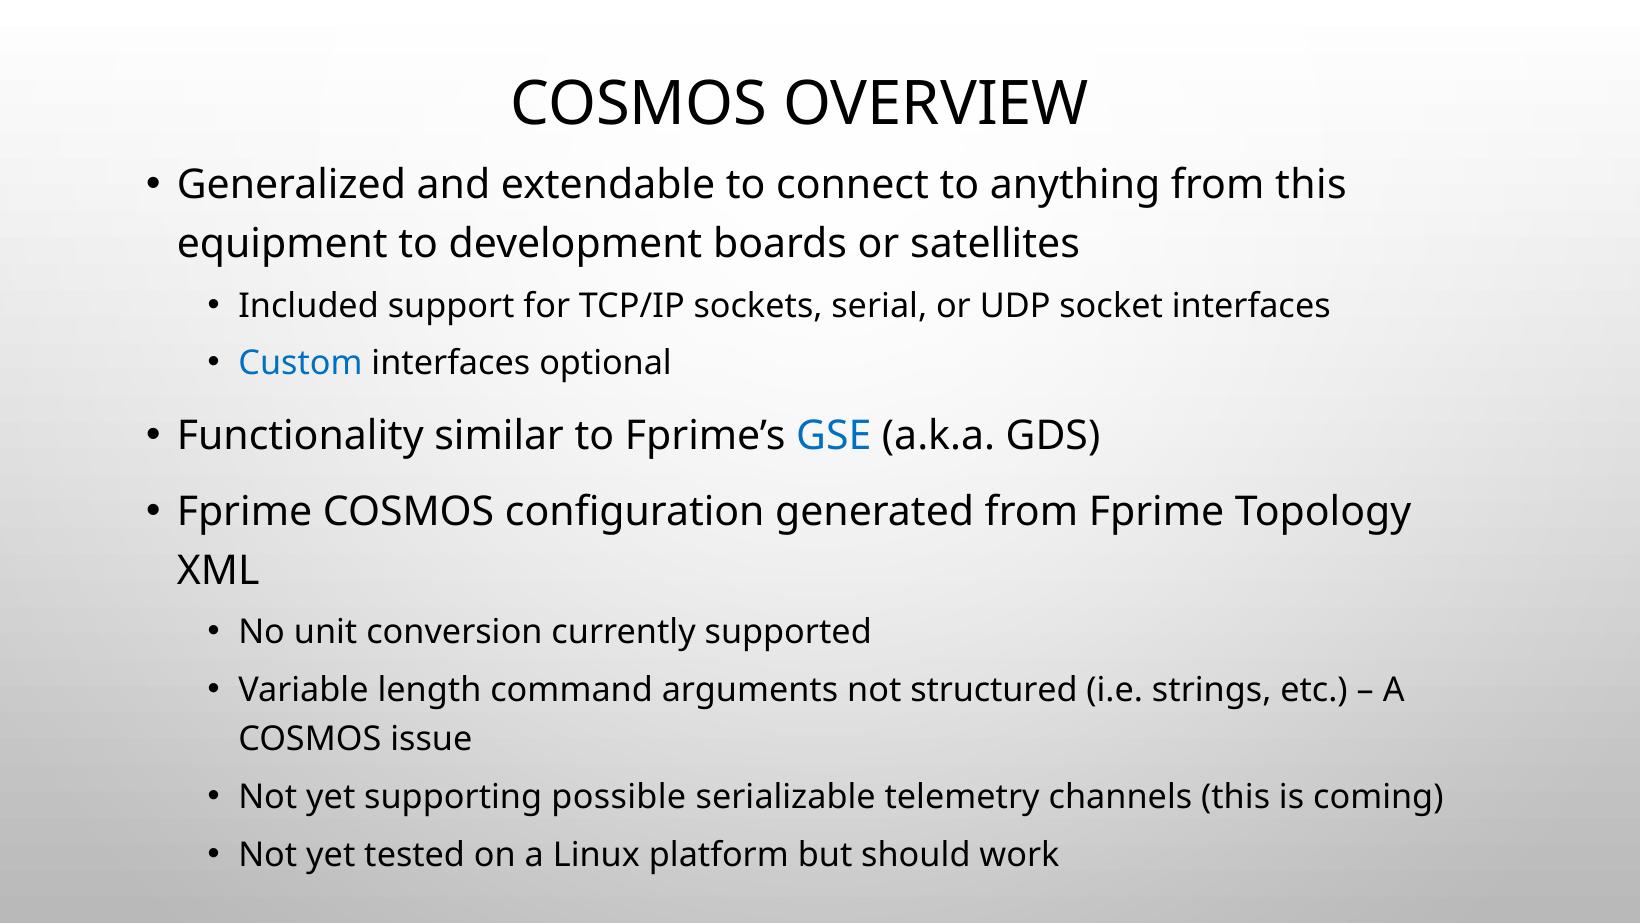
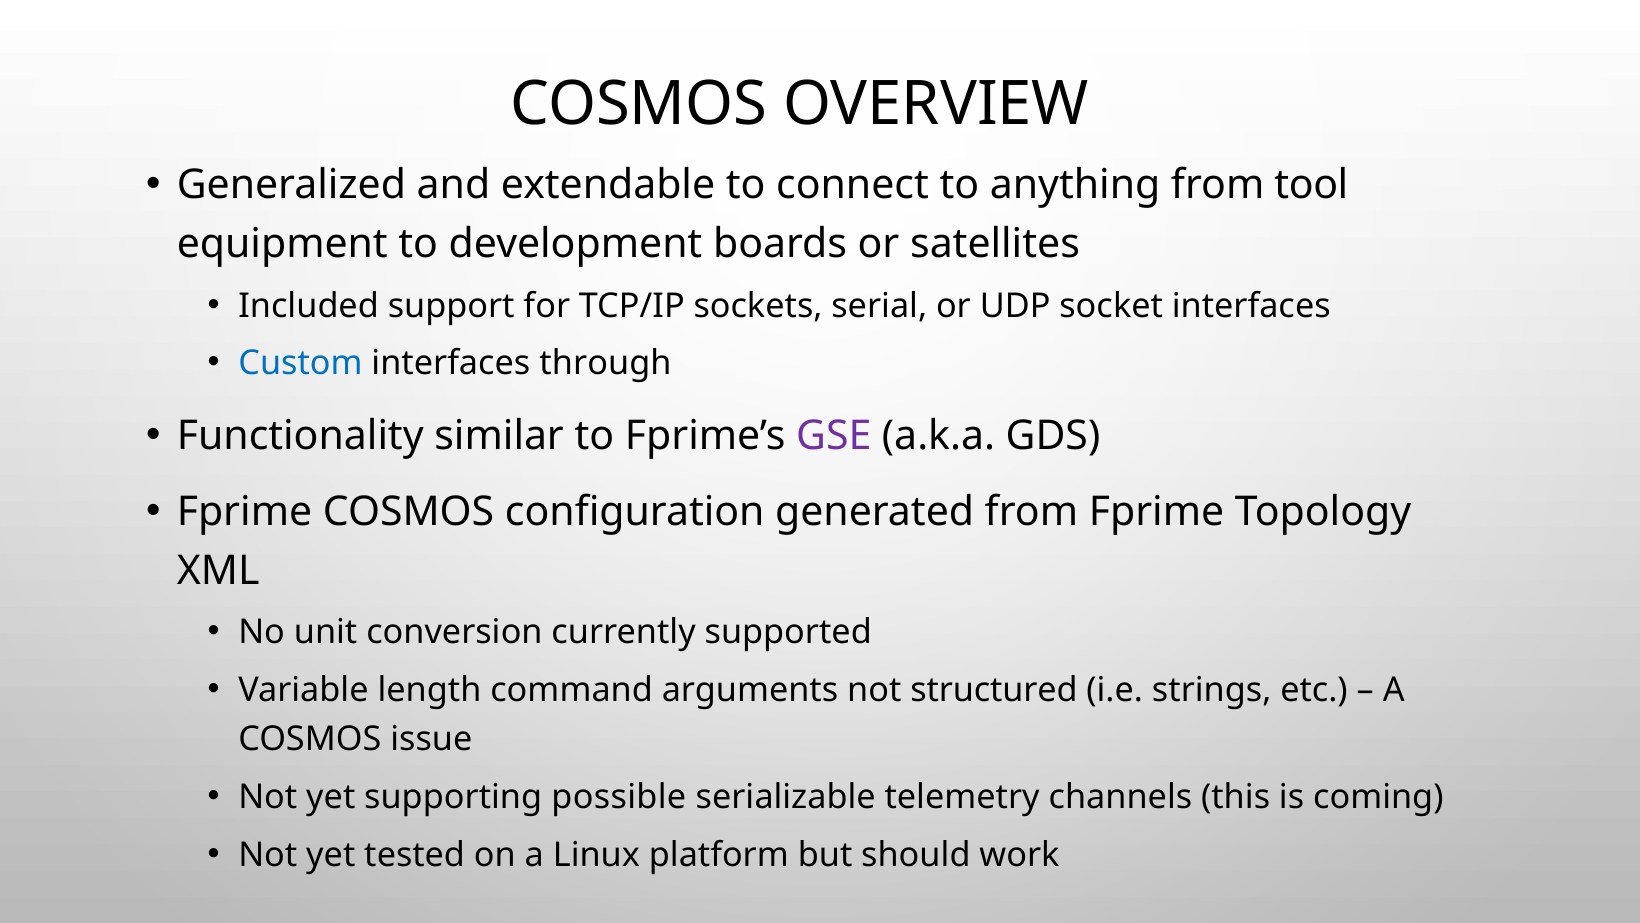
from this: this -> tool (1311, 185)
optional: optional -> through (605, 363)
GSE colour: blue -> purple (834, 436)
